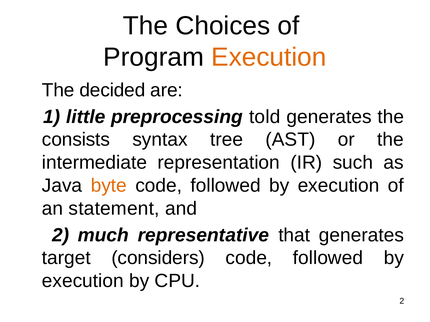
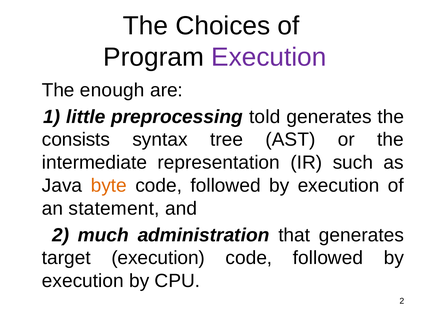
Execution colour: orange -> purple (269, 57)
decided: decided -> enough (112, 90)
representative: representative -> administration (203, 235)
target considers: considers -> execution (158, 258)
